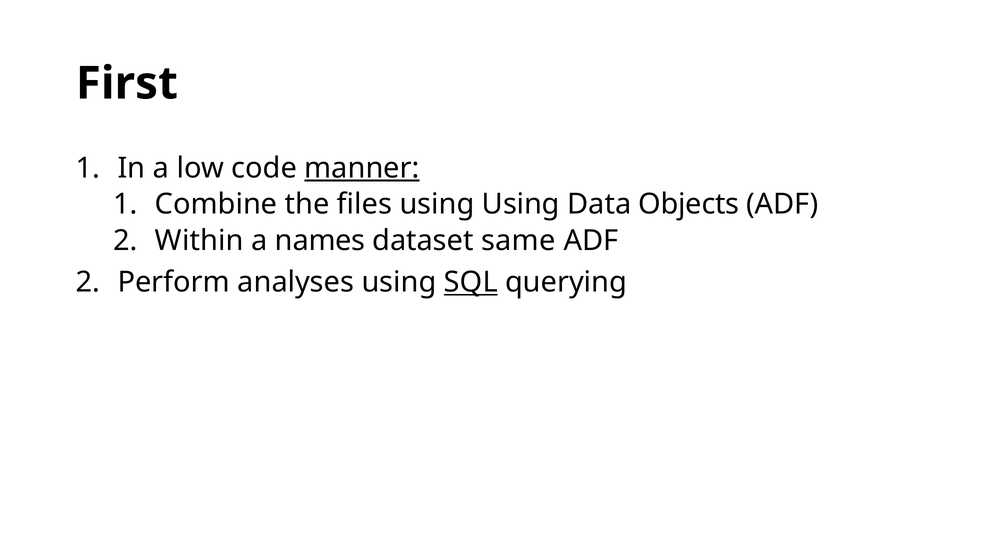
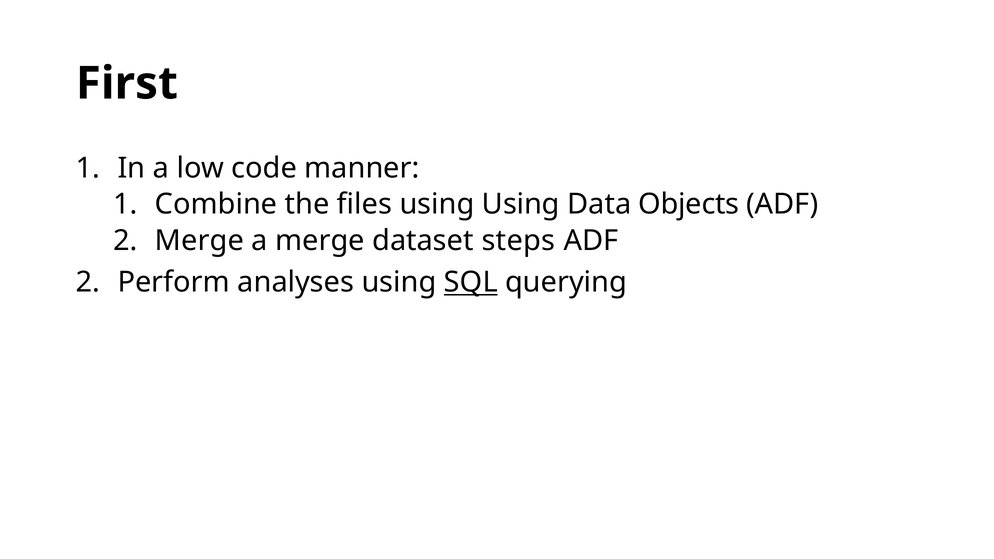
manner underline: present -> none (362, 168)
Within: Within -> Merge (199, 241)
a names: names -> merge (320, 241)
same: same -> steps (518, 241)
